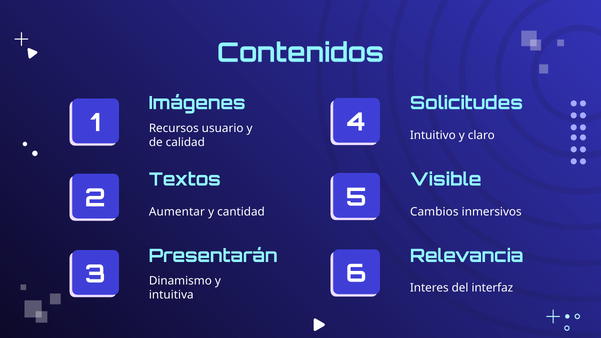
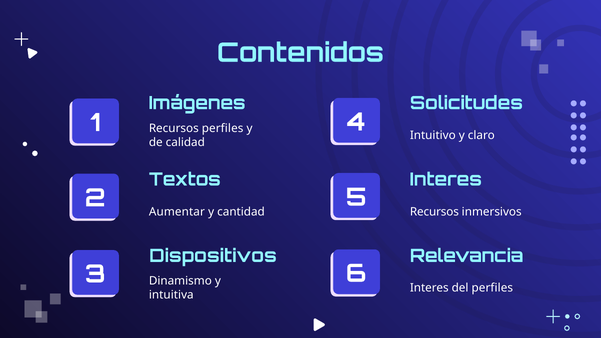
Recursos usuario: usuario -> perfiles (223, 128)
Textos Visible: Visible -> Interes (446, 180)
cantidad Cambios: Cambios -> Recursos (434, 212)
Presentarán: Presentarán -> Dispositivos (213, 256)
del interfaz: interfaz -> perfiles (492, 288)
